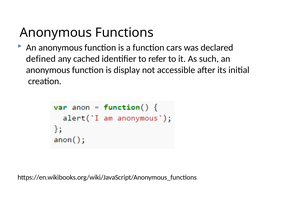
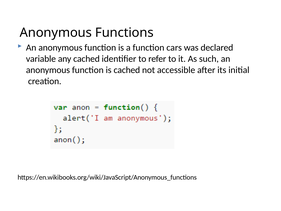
defined: defined -> variable (41, 59)
is display: display -> cached (127, 70)
